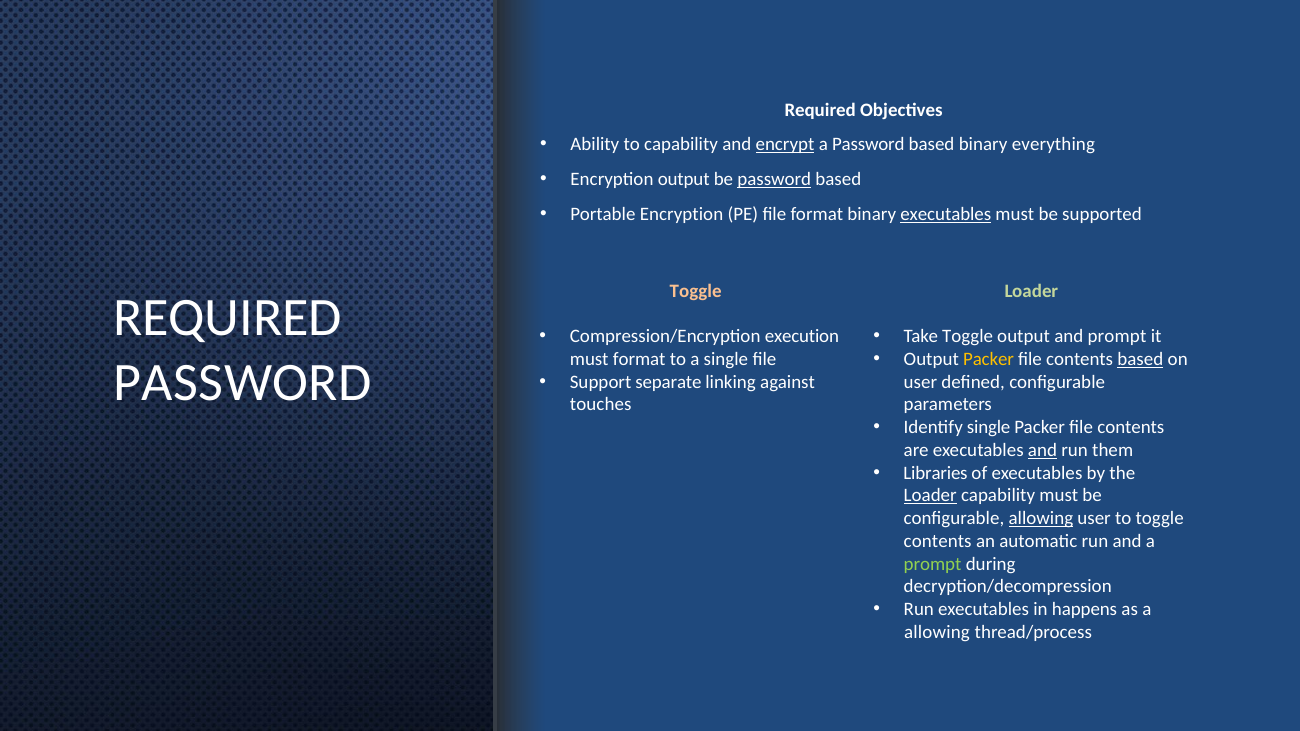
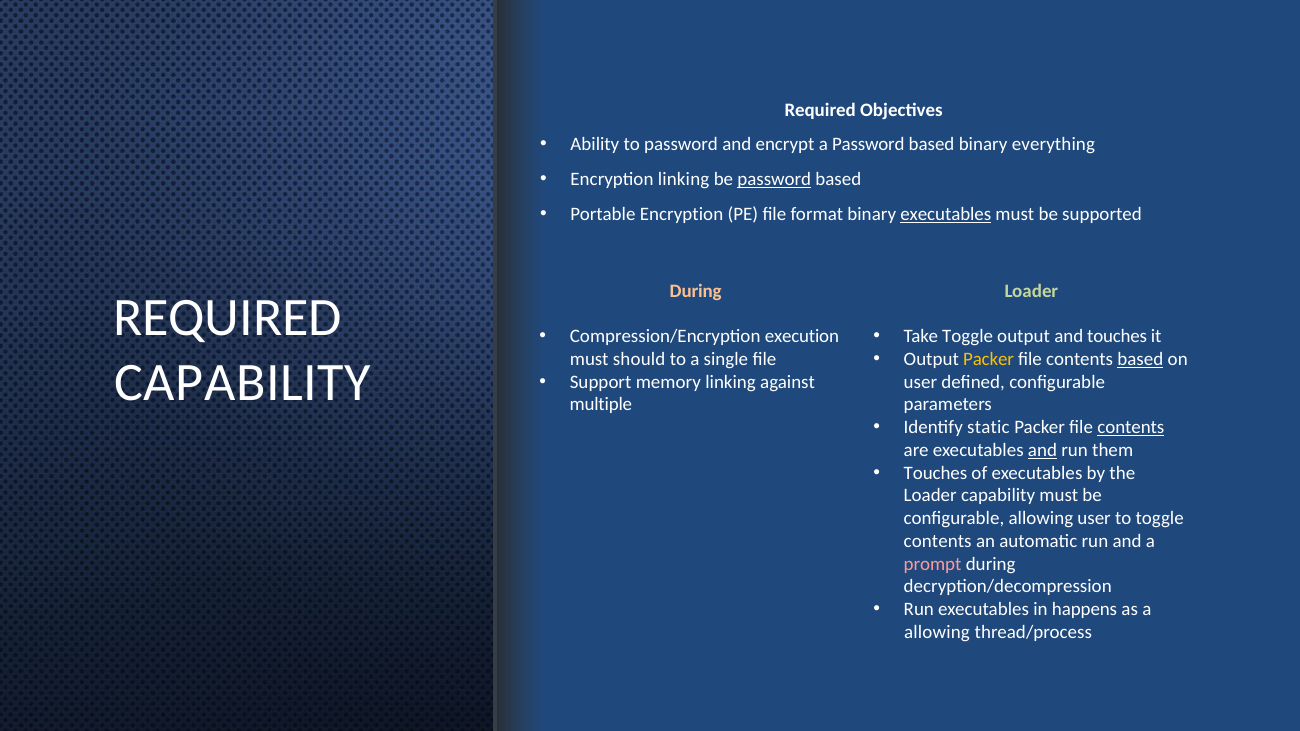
to capability: capability -> password (681, 145)
encrypt underline: present -> none (785, 145)
Encryption output: output -> linking (684, 179)
Toggle: Toggle -> During (696, 291)
and prompt: prompt -> touches (1117, 336)
must format: format -> should (639, 359)
PASSWORD: PASSWORD -> CAPABILITY (243, 383)
separate: separate -> memory (668, 382)
touches: touches -> multiple (601, 405)
Identify single: single -> static (988, 427)
contents underline: none -> present (1131, 427)
Libraries: Libraries -> Touches (936, 473)
Loader underline: present -> none (930, 496)
allowing underline: present -> none (1041, 518)
prompt colour: light green -> pink (933, 564)
